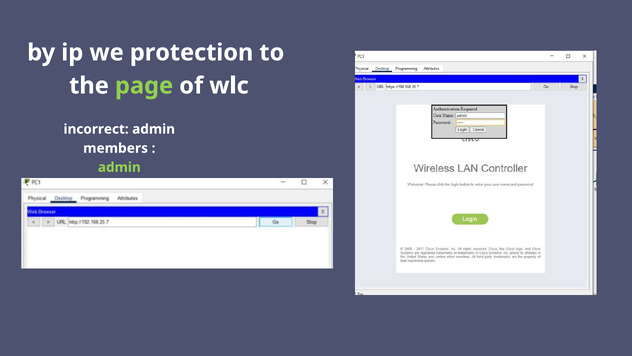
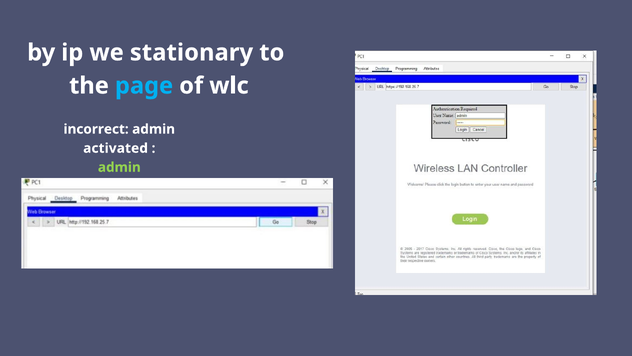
protection: protection -> stationary (191, 53)
page colour: light green -> light blue (144, 86)
members: members -> activated (116, 148)
